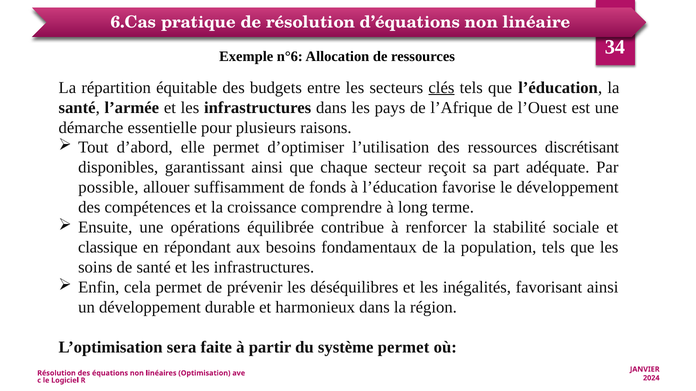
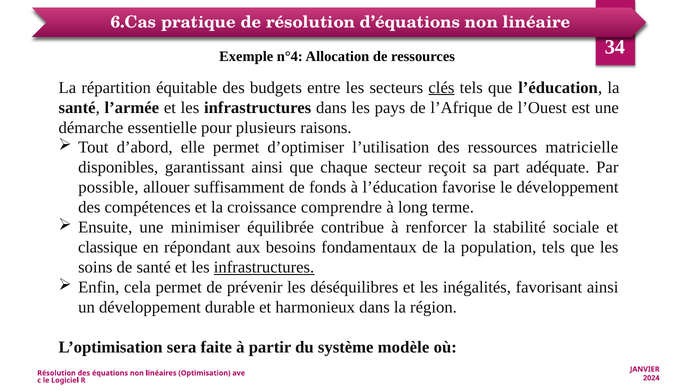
n°6: n°6 -> n°4 (290, 57)
discrétisant: discrétisant -> matricielle (582, 148)
opérations: opérations -> minimiser (205, 228)
infrastructures underline: none -> present (264, 268)
système permet: permet -> modèle (404, 348)
